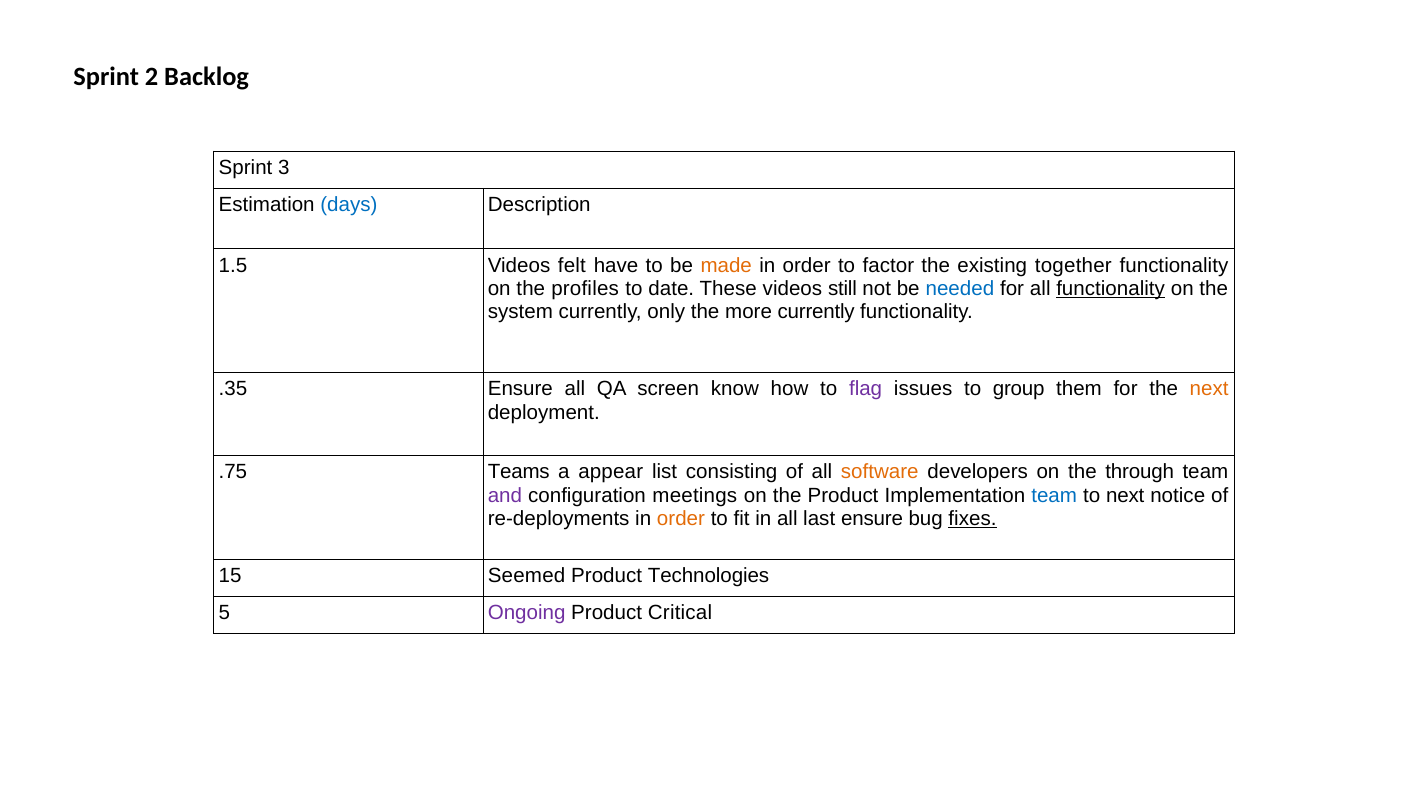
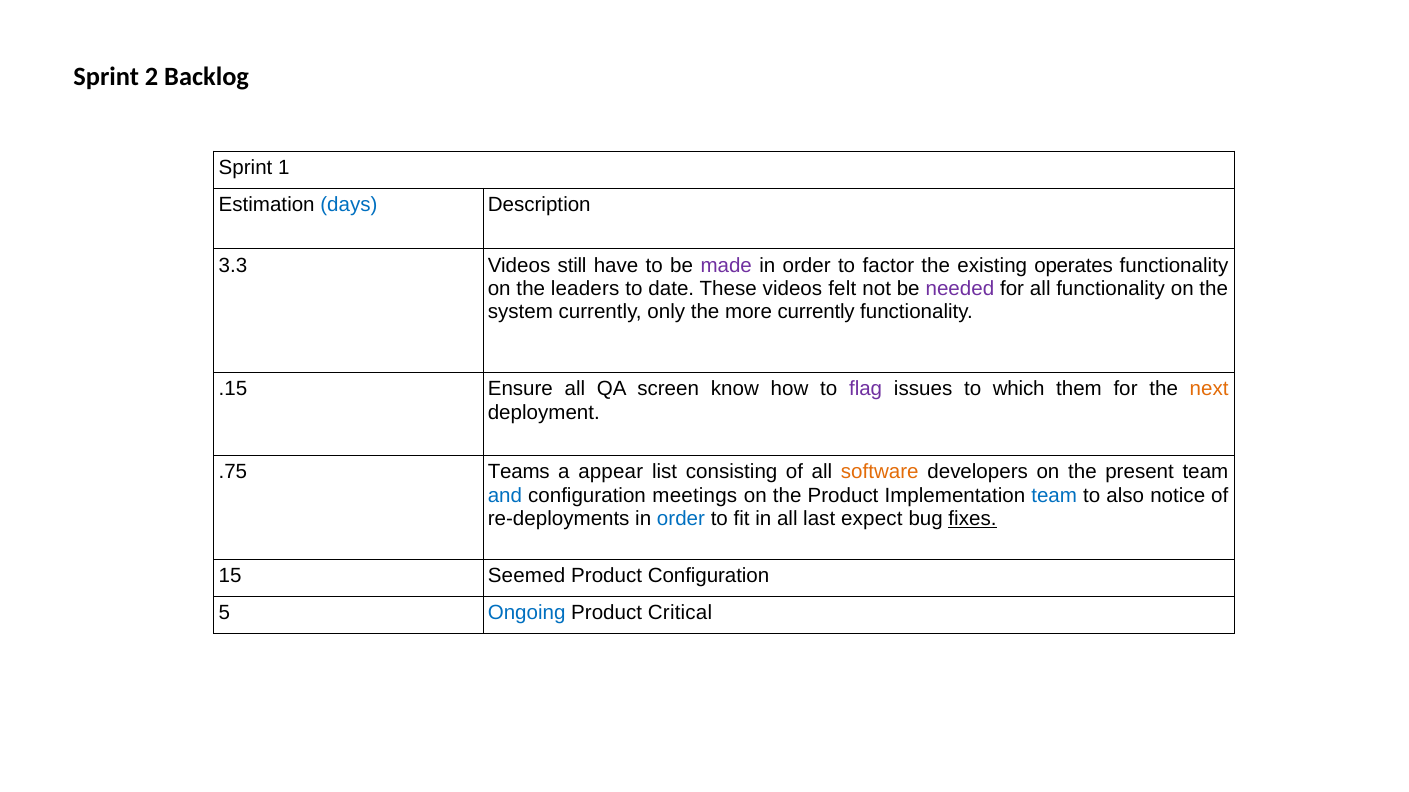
3: 3 -> 1 (284, 168)
1.5: 1.5 -> 3.3 (233, 266)
felt: felt -> still (572, 266)
made colour: orange -> purple (726, 266)
together: together -> operates (1074, 266)
profiles: profiles -> leaders (585, 289)
still: still -> felt (842, 289)
needed colour: blue -> purple (960, 289)
functionality underline: present -> none (1111, 289)
.35: .35 -> .15 (233, 389)
group: group -> which (1019, 389)
through: through -> present (1140, 472)
and colour: purple -> blue (505, 496)
to next: next -> also (1125, 496)
order colour: orange -> blue (681, 519)
last ensure: ensure -> expect (872, 519)
Product Technologies: Technologies -> Configuration (709, 576)
Ongoing colour: purple -> blue (527, 613)
